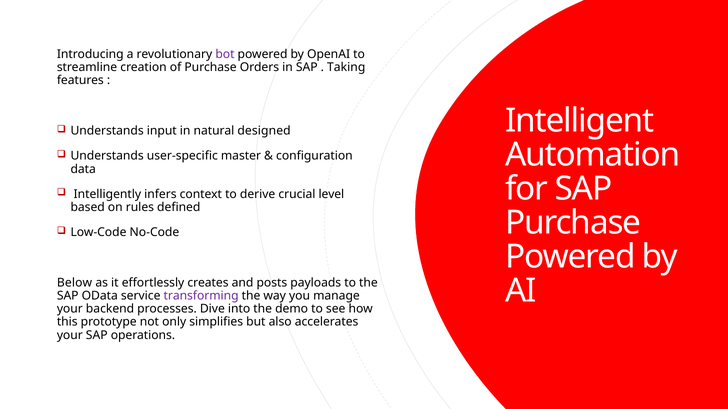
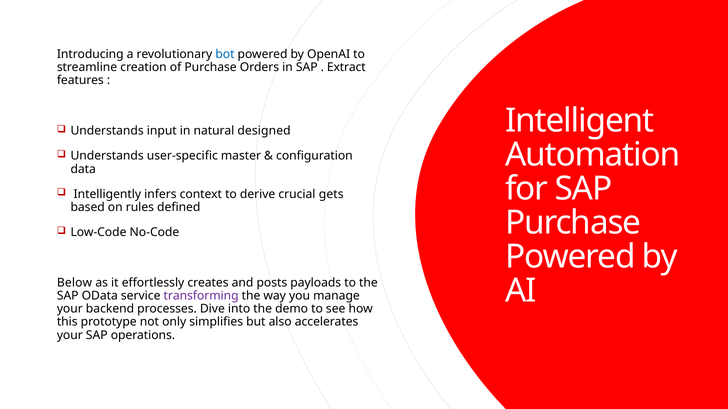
bot colour: purple -> blue (225, 54)
Taking: Taking -> Extract (346, 67)
level: level -> gets (331, 194)
